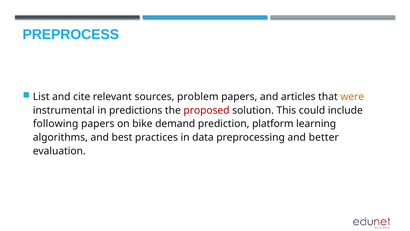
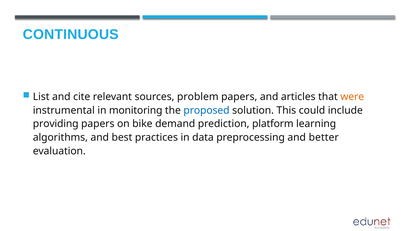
PREPROCESS: PREPROCESS -> CONTINUOUS (71, 35)
predictions: predictions -> monitoring (136, 110)
proposed colour: red -> blue (207, 110)
following: following -> providing (56, 124)
